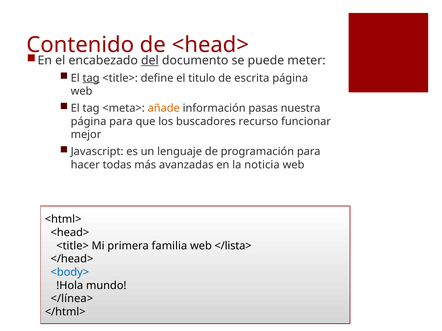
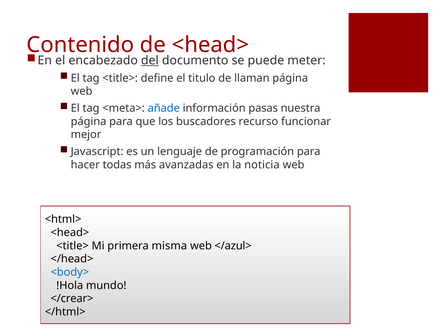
tag underline: present -> none (91, 78)
escrita: escrita -> llaman (252, 78)
añade colour: orange -> blue (164, 108)
familia: familia -> misma (169, 246)
</lista>: </lista> -> </azul> (233, 246)
</línea>: </línea> -> </crear> (72, 299)
